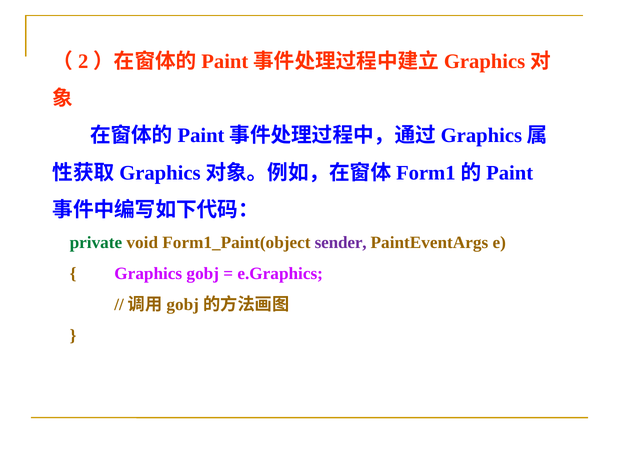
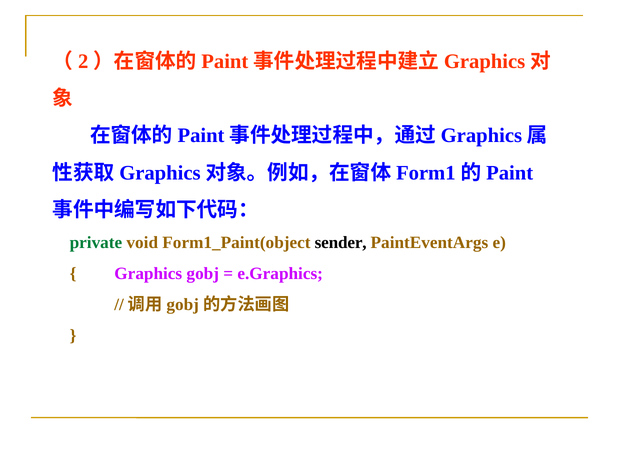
sender colour: purple -> black (341, 243)
